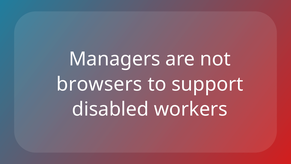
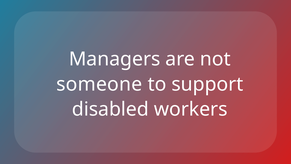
browsers: browsers -> someone (99, 84)
